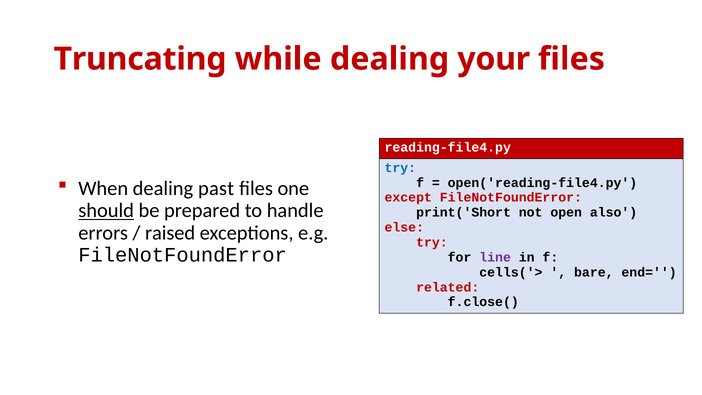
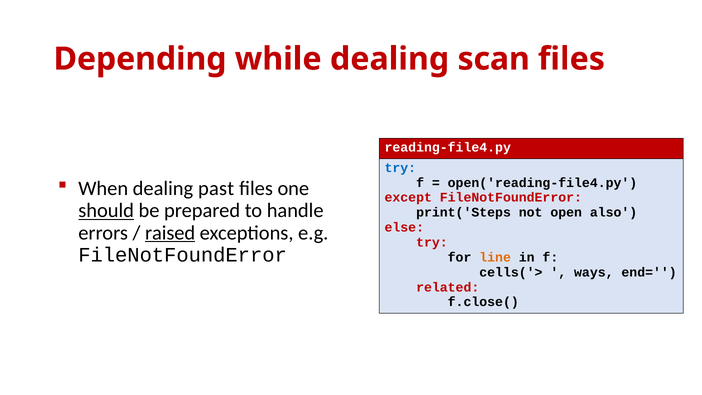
Truncating: Truncating -> Depending (140, 59)
your: your -> scan (494, 59)
print('Short: print('Short -> print('Steps (464, 212)
raised underline: none -> present (170, 233)
line colour: purple -> orange (495, 257)
bare: bare -> ways (594, 272)
